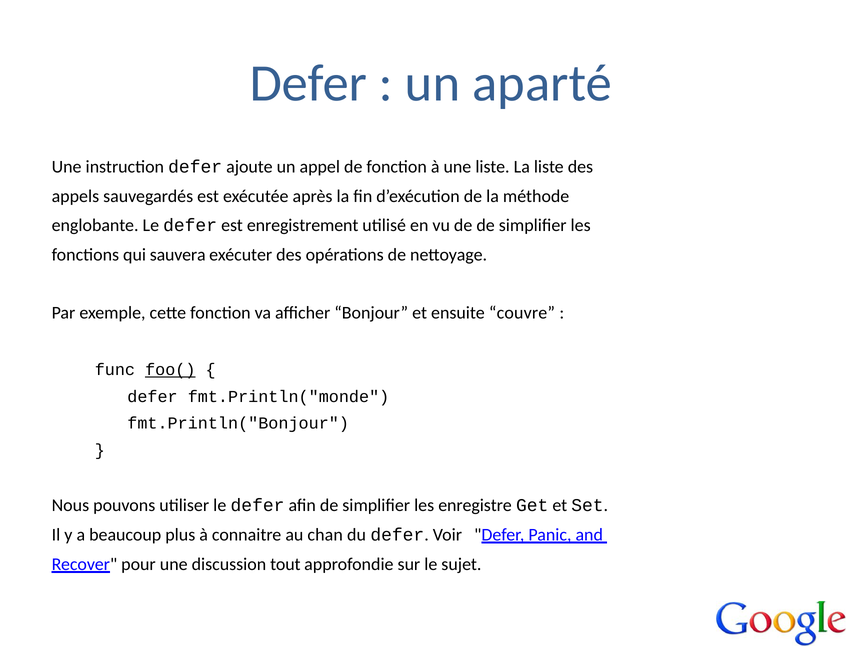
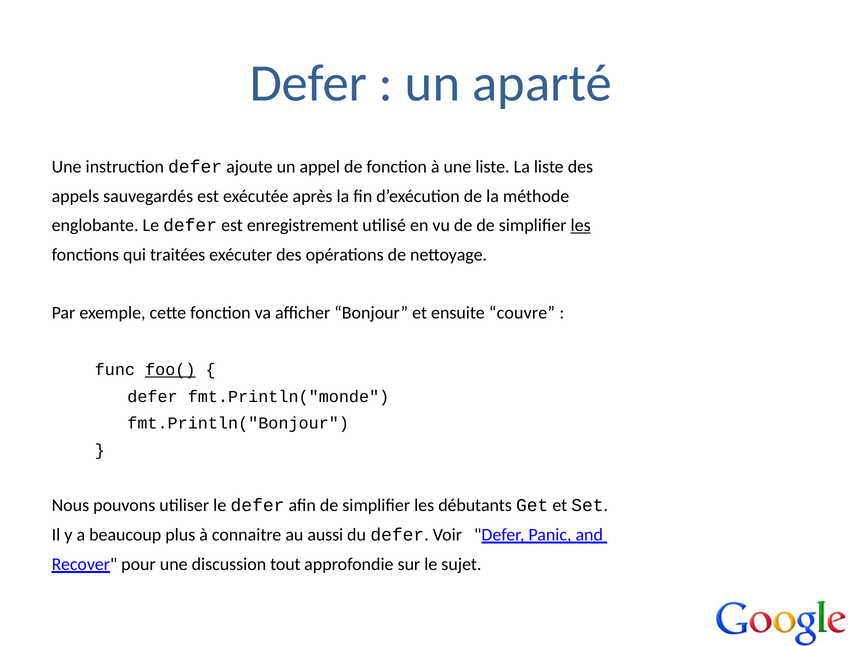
les underline: none -> present (581, 226)
sauvera: sauvera -> traitées (178, 255)
enregistre: enregistre -> débutants (475, 506)
chan: chan -> aussi (325, 535)
